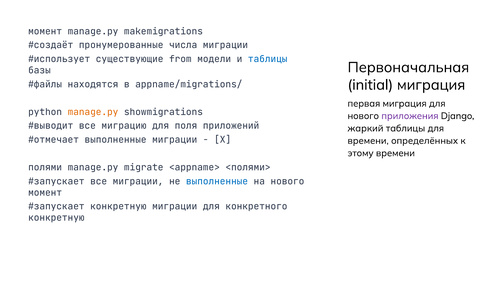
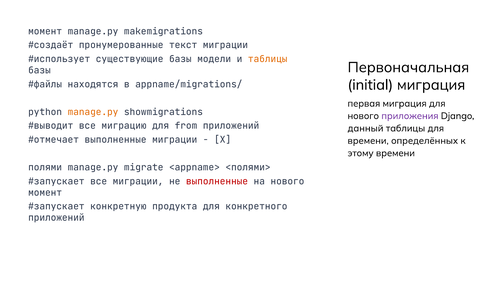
числа: числа -> текст (183, 45)
существующие from: from -> базы (180, 59)
таблицы colour: blue -> orange (268, 59)
поля: поля -> from (186, 126)
жаркий: жаркий -> данный (365, 128)
выполненные colour: blue -> red (217, 181)
конкретную миграции: миграции -> продукта (175, 206)
конкретную: конкретную -> приложений (56, 218)
